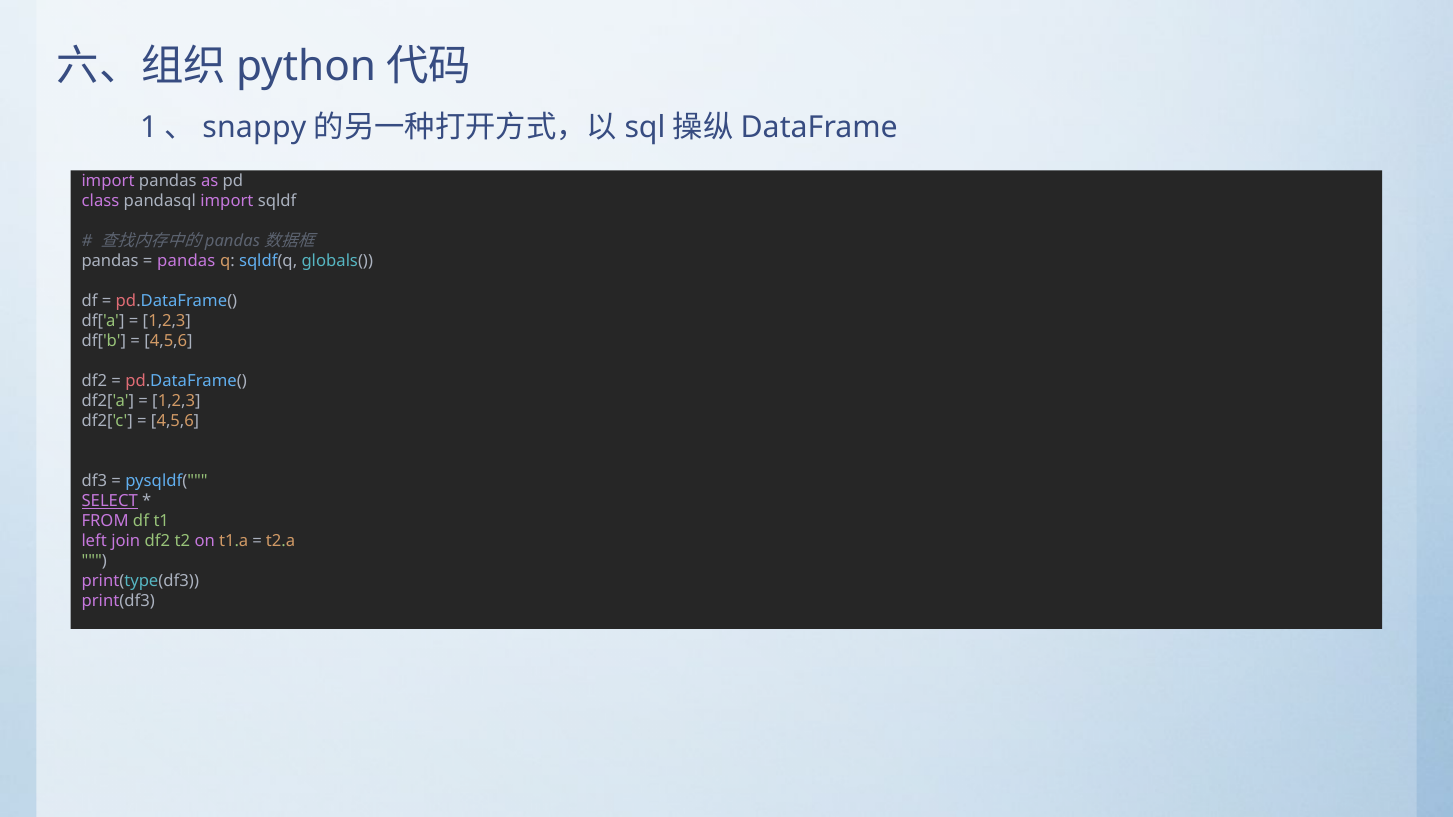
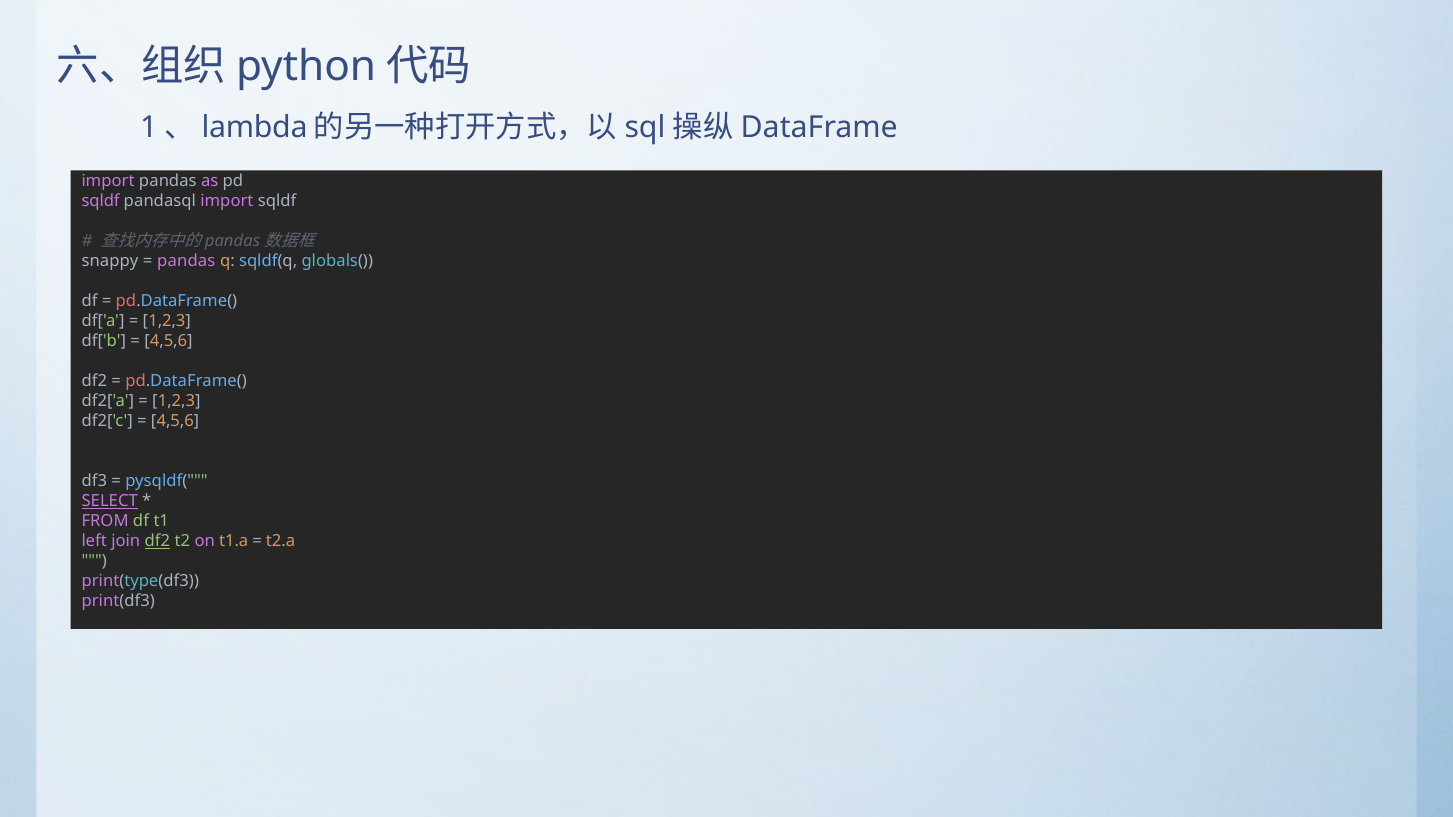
snappy: snappy -> lambda (255, 128)
class: class -> sqldf (101, 202)
pandas: pandas -> snappy (110, 262)
df2 underline: none -> present (157, 542)
